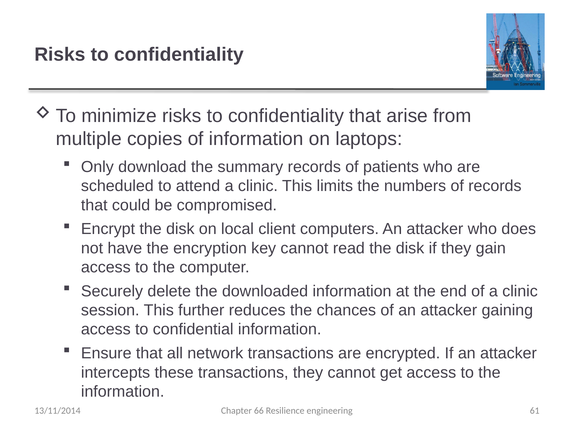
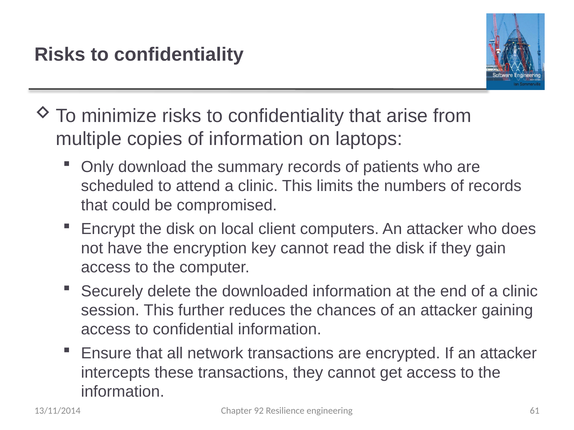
66: 66 -> 92 (259, 411)
